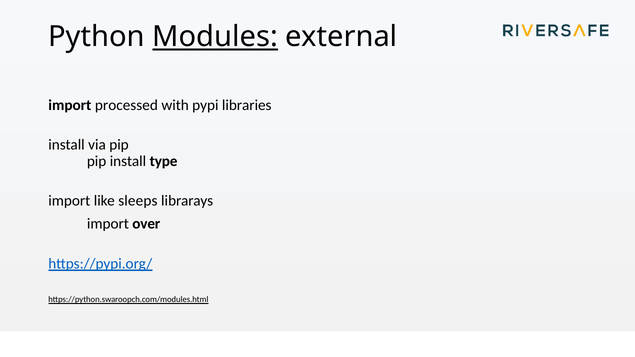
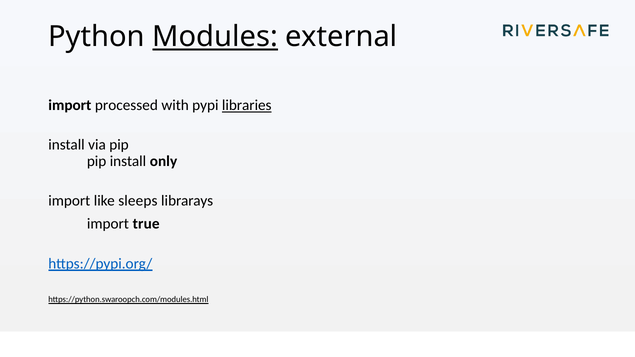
libraries underline: none -> present (247, 106)
type: type -> only (163, 161)
over: over -> true (146, 224)
